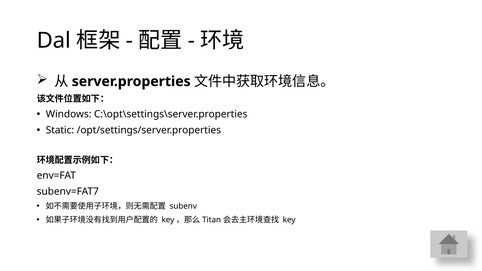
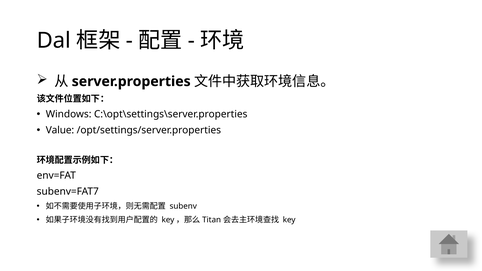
Static: Static -> Value (60, 130)
